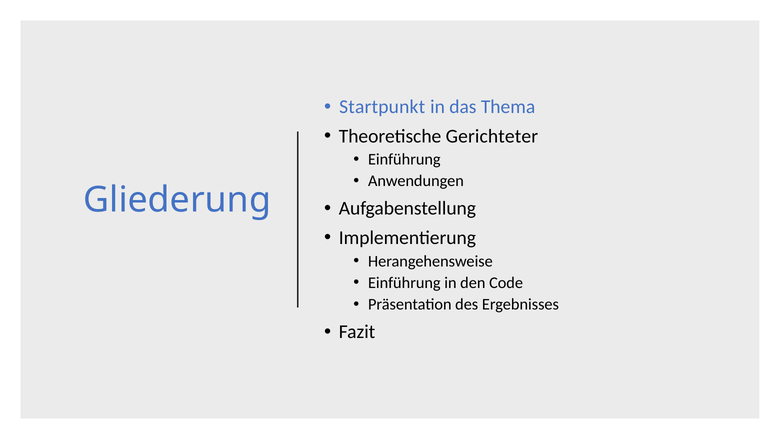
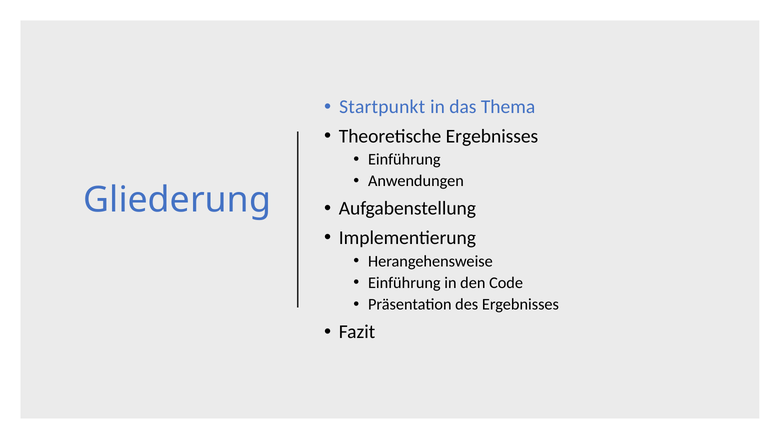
Theoretische Gerichteter: Gerichteter -> Ergebnisses (492, 136)
